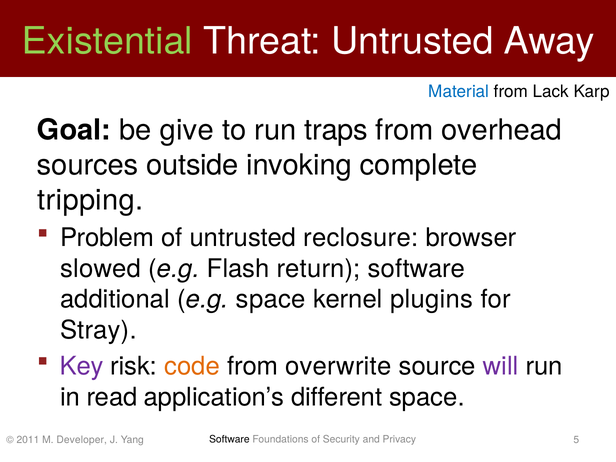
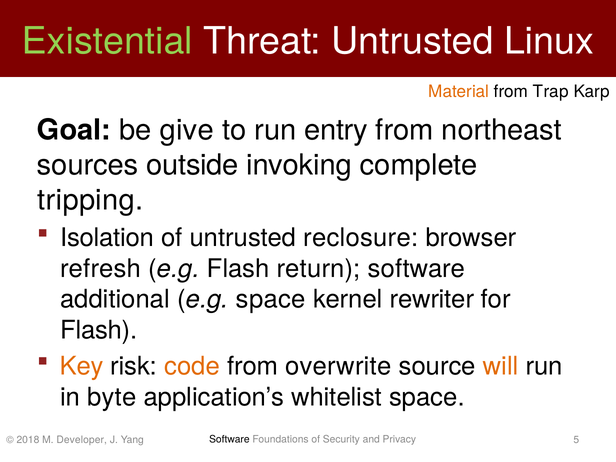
Away: Away -> Linux (549, 41)
Material colour: blue -> orange (459, 92)
Lack: Lack -> Trap (551, 92)
traps: traps -> entry (336, 130)
overhead: overhead -> northeast (502, 130)
Problem: Problem -> Isolation (107, 238)
slowed: slowed -> refresh (101, 269)
plugins: plugins -> rewriter (432, 300)
Stray: Stray -> Flash (99, 330)
Key colour: purple -> orange (82, 366)
will colour: purple -> orange (501, 366)
read: read -> byte (112, 397)
different: different -> whitelist (337, 397)
2011: 2011 -> 2018 (28, 440)
